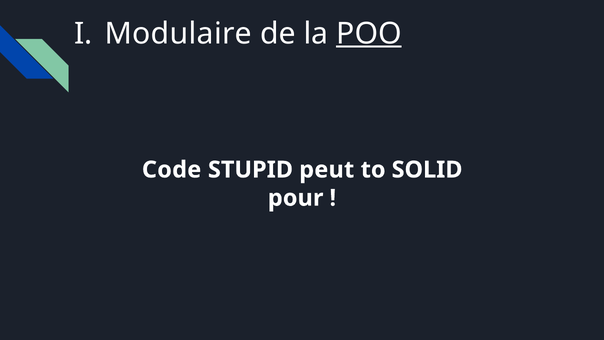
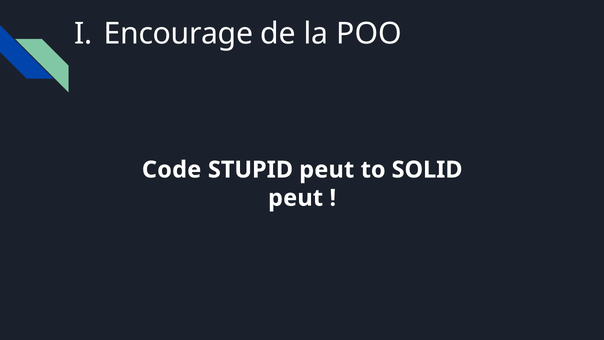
Modulaire: Modulaire -> Encourage (179, 34)
POO underline: present -> none (369, 34)
pour: pour -> peut (296, 198)
